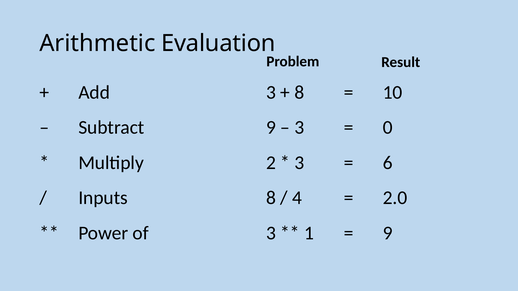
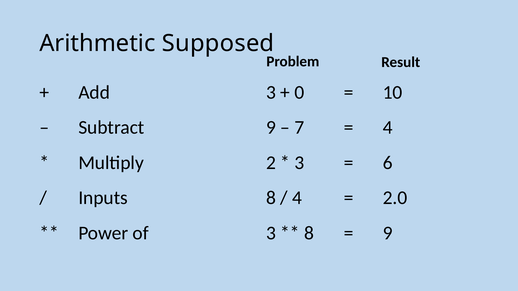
Evaluation: Evaluation -> Supposed (218, 44)
8: 8 -> 0 (299, 93)
3: 3 -> 7 (299, 128)
0: 0 -> 4 (388, 128)
1: 1 -> 8 (309, 233)
